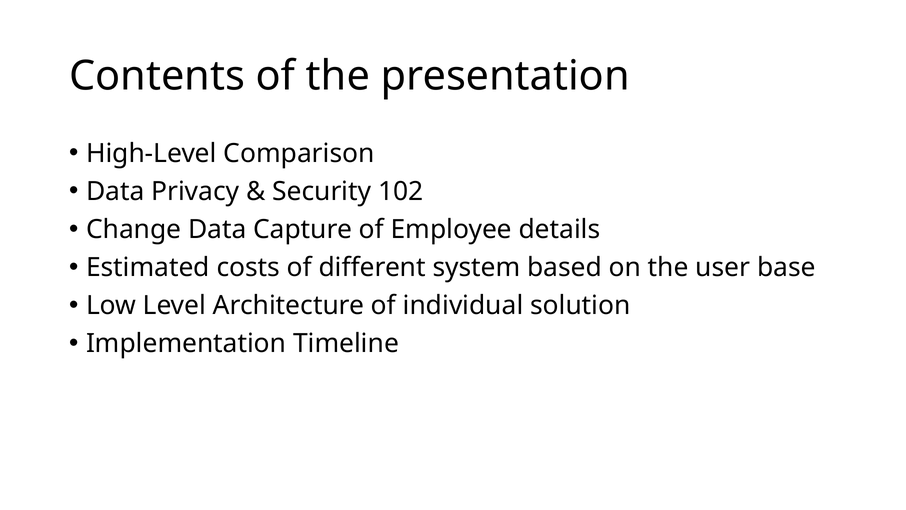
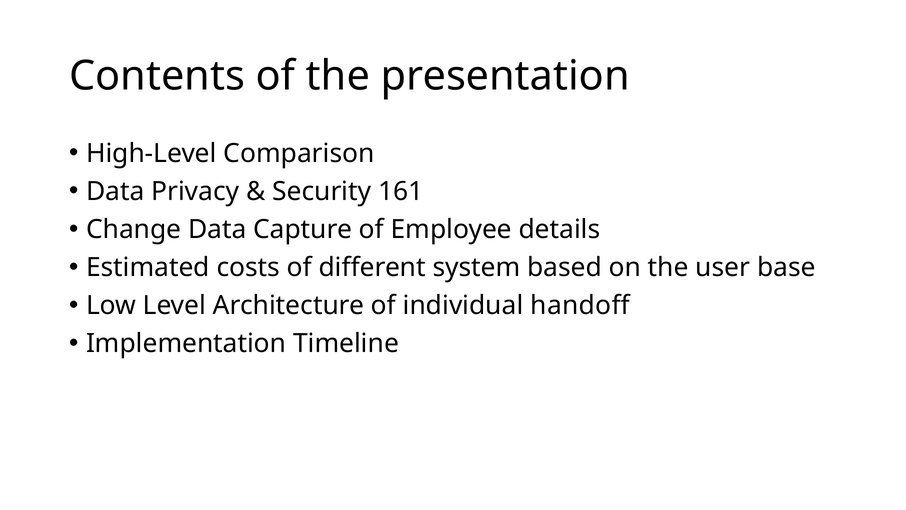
102: 102 -> 161 (401, 191)
solution: solution -> handoff (580, 305)
